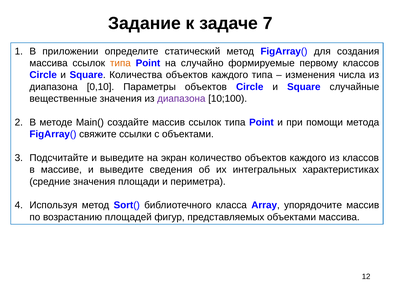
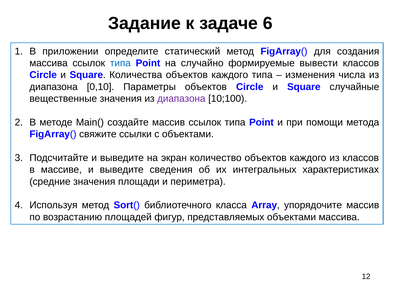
7: 7 -> 6 (268, 23)
типа colour: orange -> blue (120, 63)
первому: первому -> вывести (319, 63)
